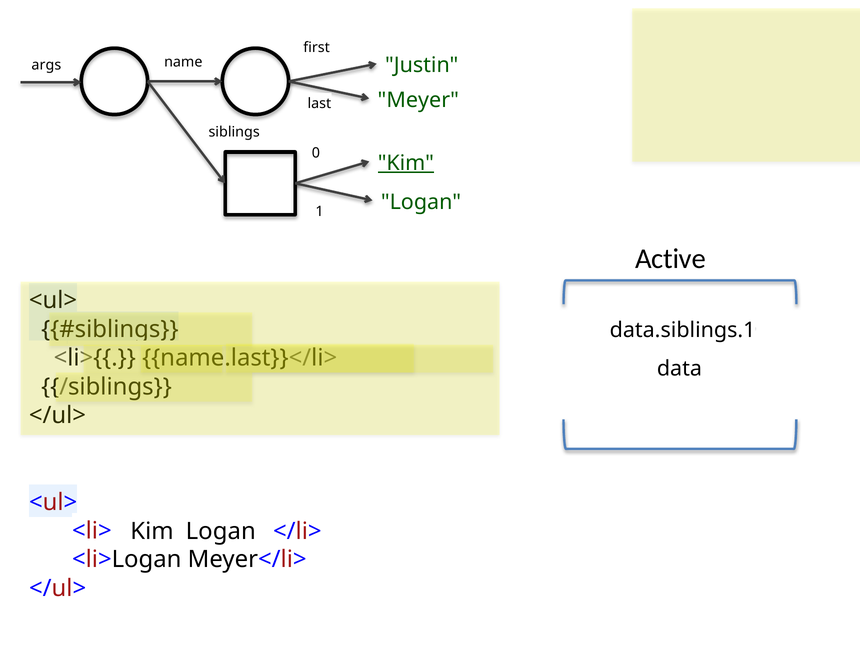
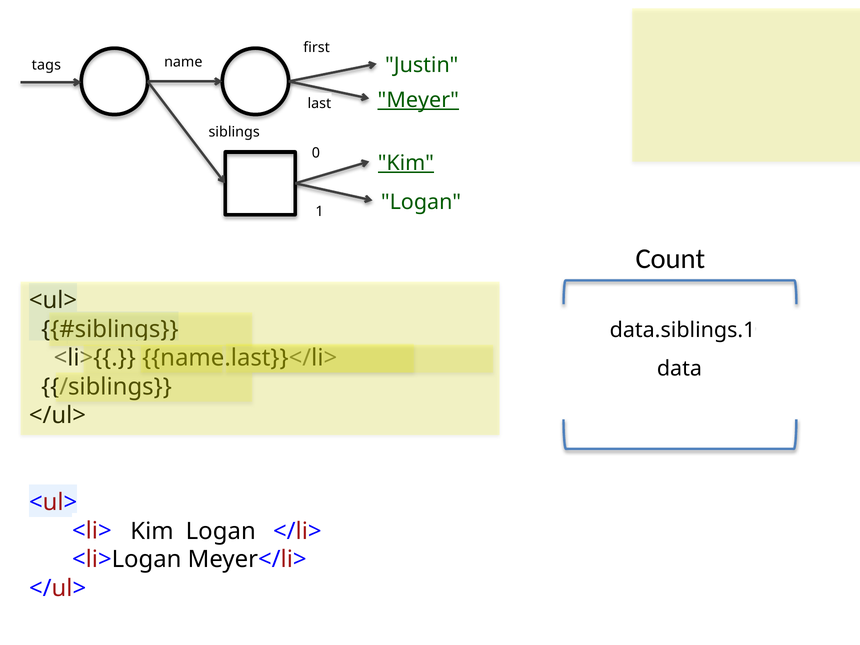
args: args -> tags (46, 65)
Meyer underline: none -> present (418, 100)
Active: Active -> Count (670, 259)
